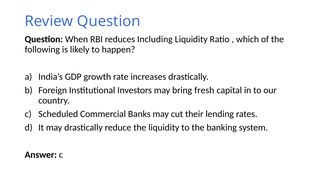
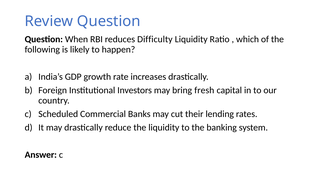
Including: Including -> Difficulty (155, 39)
